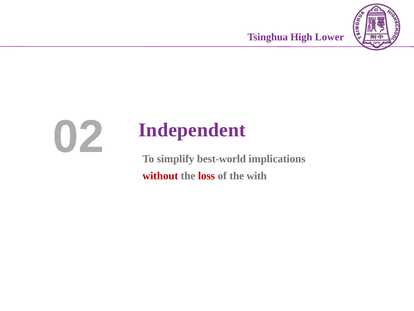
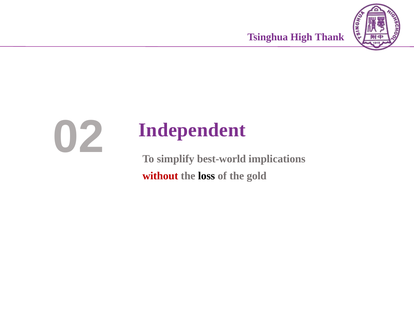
Lower: Lower -> Thank (330, 37)
loss colour: red -> black (207, 176)
with: with -> gold (257, 176)
